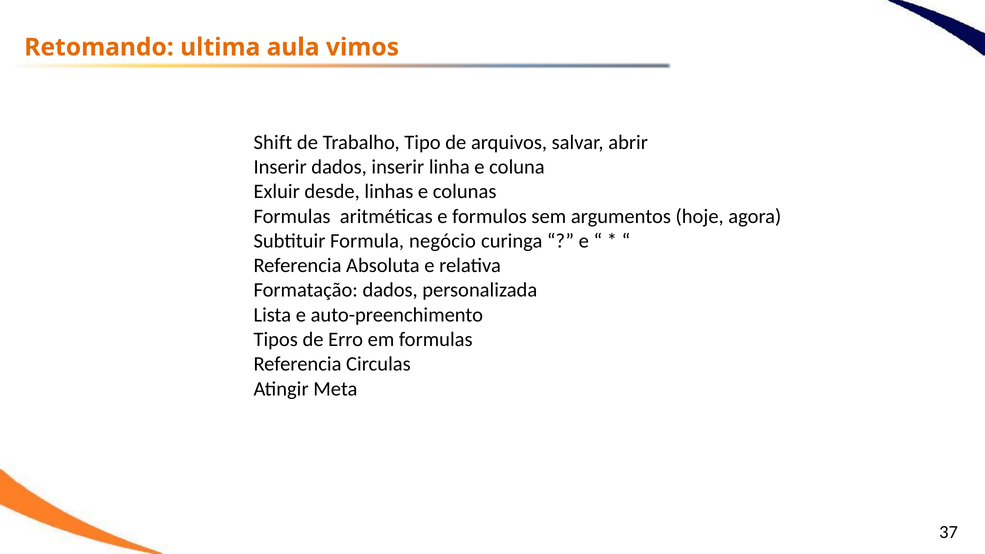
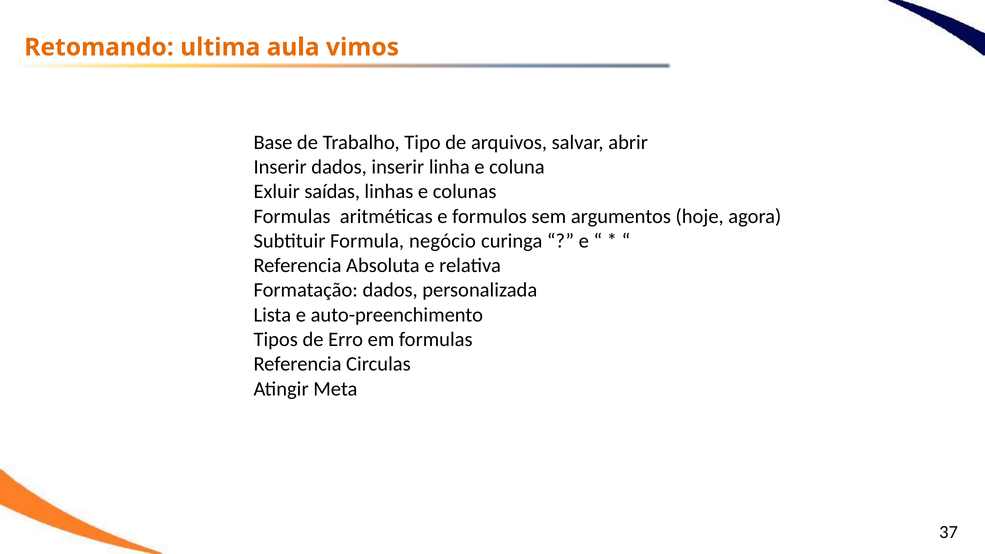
Shift: Shift -> Base (273, 142)
desde: desde -> saídas (332, 192)
